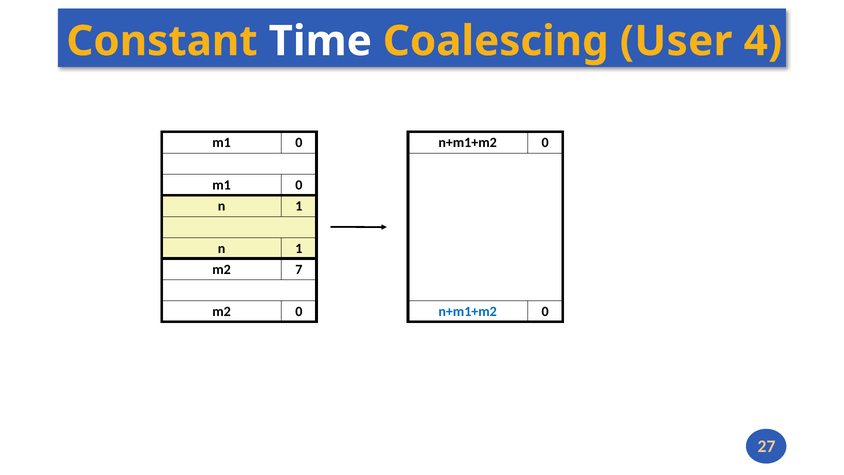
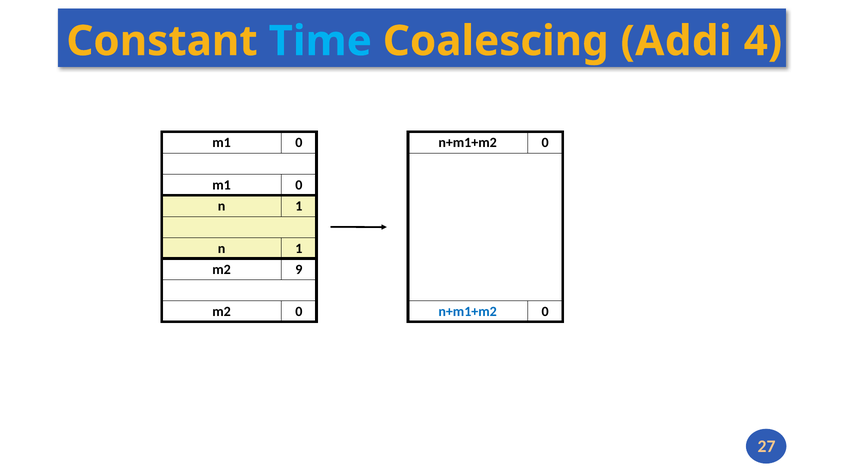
Time colour: white -> light blue (320, 41)
User: User -> Addi (676, 41)
7: 7 -> 9 (299, 269)
